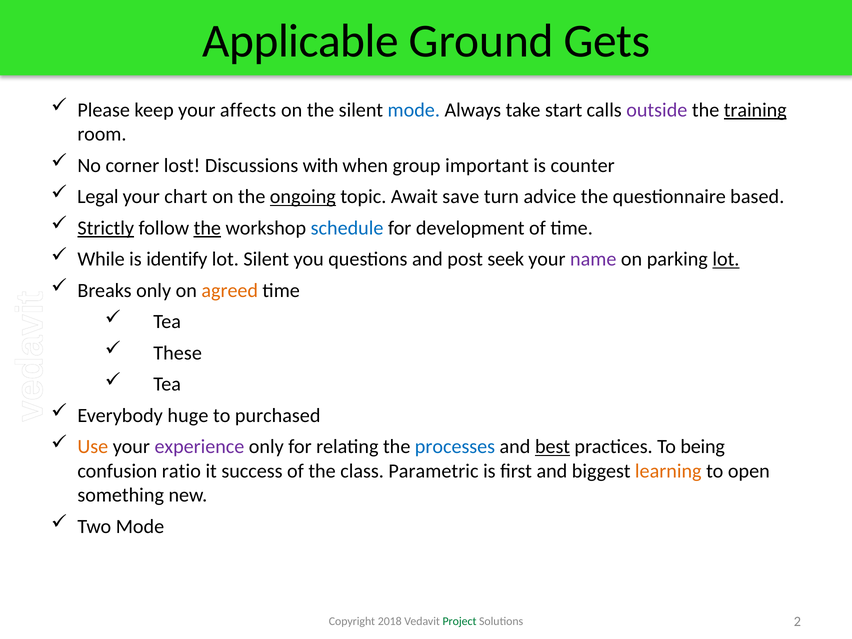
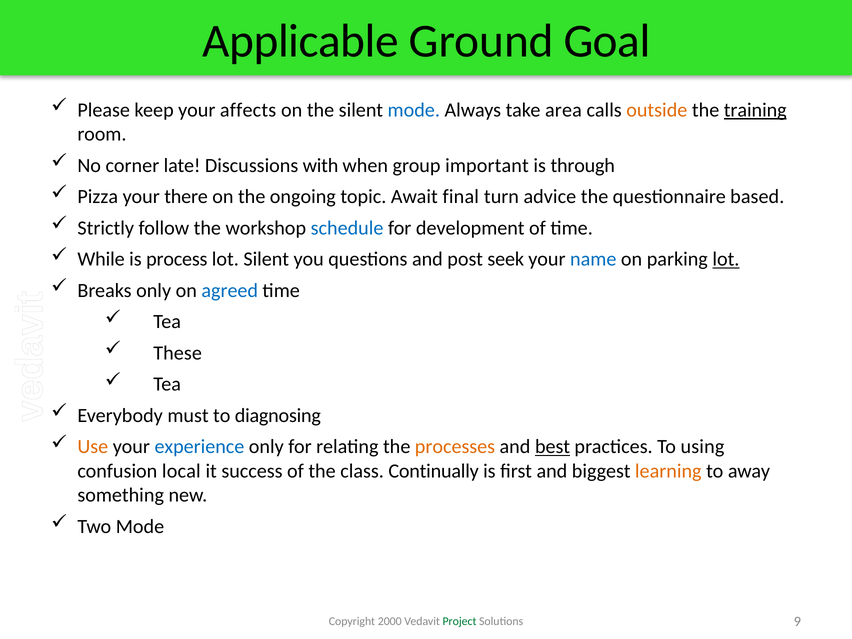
Gets: Gets -> Goal (607, 41)
start: start -> area (563, 110)
outside colour: purple -> orange (657, 110)
lost: lost -> late (182, 165)
counter: counter -> through (583, 165)
Legal: Legal -> Pizza (98, 197)
chart: chart -> there (186, 197)
ongoing underline: present -> none (303, 197)
save: save -> final (461, 197)
Strictly underline: present -> none (106, 228)
the underline: present -> none (207, 228)
identify: identify -> process (177, 259)
name colour: purple -> blue (593, 259)
agreed colour: orange -> blue (230, 291)
huge: huge -> must (188, 416)
purchased: purchased -> diagnosing (278, 416)
experience colour: purple -> blue (199, 447)
processes colour: blue -> orange (455, 447)
being: being -> using (702, 447)
ratio: ratio -> local (181, 471)
Parametric: Parametric -> Continually (434, 471)
open: open -> away (749, 471)
2018: 2018 -> 2000 (390, 622)
2: 2 -> 9 (797, 622)
